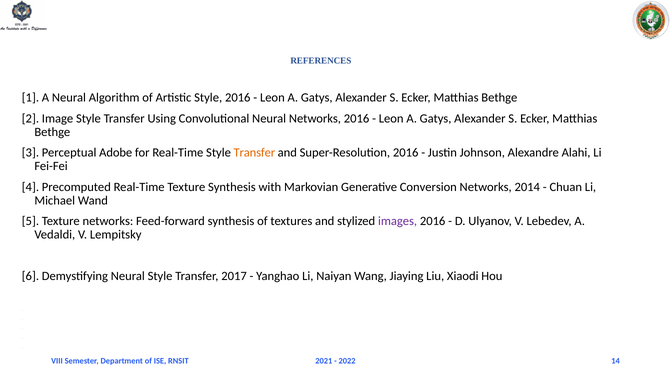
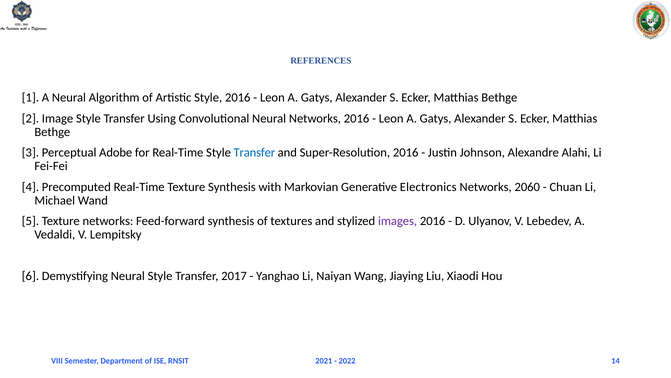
Transfer colour: orange -> blue (254, 152)
Conversion: Conversion -> Electronics (428, 187)
2014: 2014 -> 2060 (527, 187)
